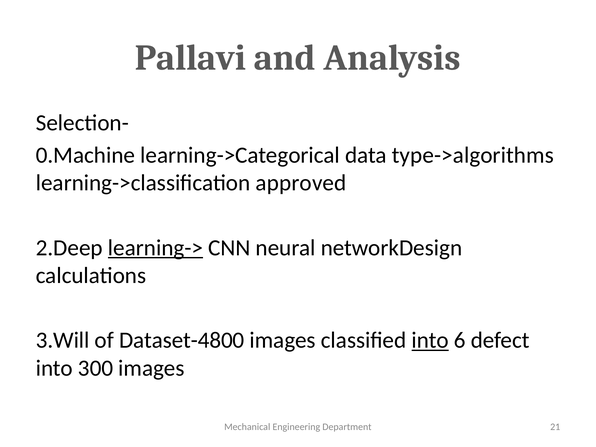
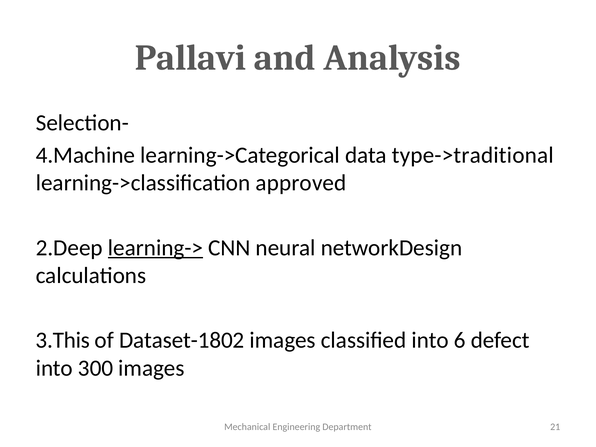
0.Machine: 0.Machine -> 4.Machine (85, 155)
type->algorithms: type->algorithms -> type->traditional (473, 155)
3.Will: 3.Will -> 3.This (63, 340)
Dataset-4800: Dataset-4800 -> Dataset-1802 (182, 340)
into underline: present -> none (430, 340)
